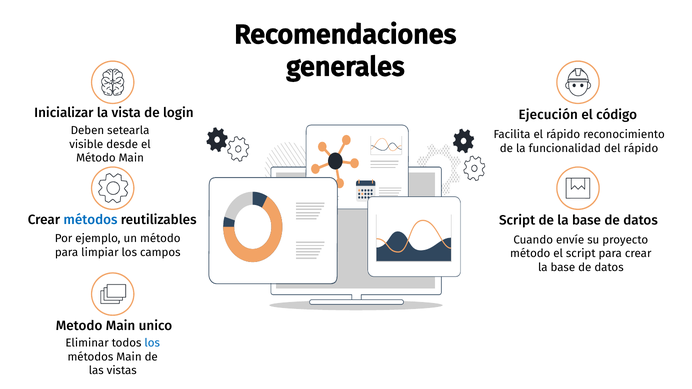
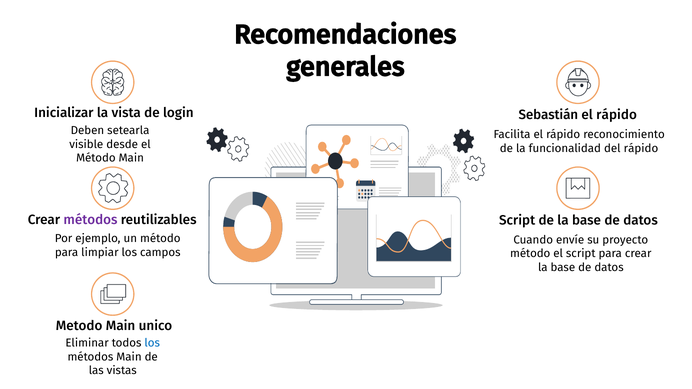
Ejecución: Ejecución -> Sebastián (548, 115)
código: código -> rápido (617, 115)
métodos colour: blue -> purple (90, 220)
